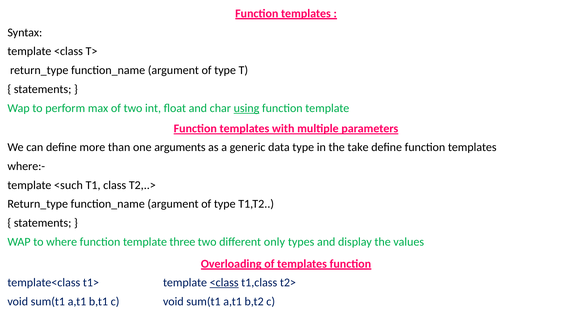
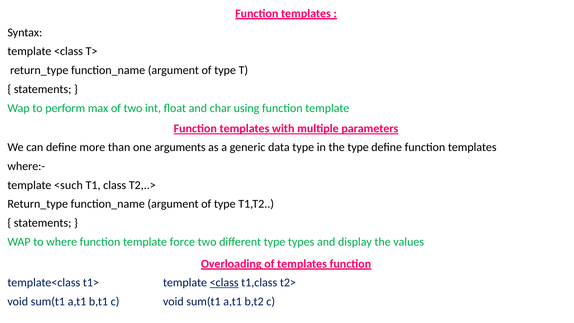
using underline: present -> none (246, 108)
the take: take -> type (358, 147)
three: three -> force (182, 242)
different only: only -> type (275, 242)
